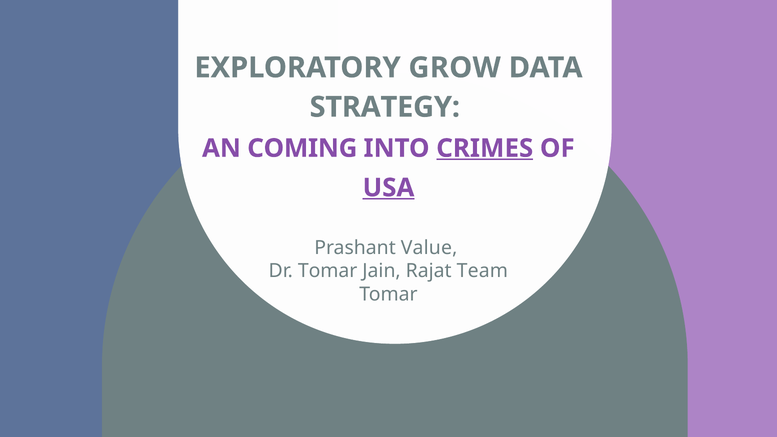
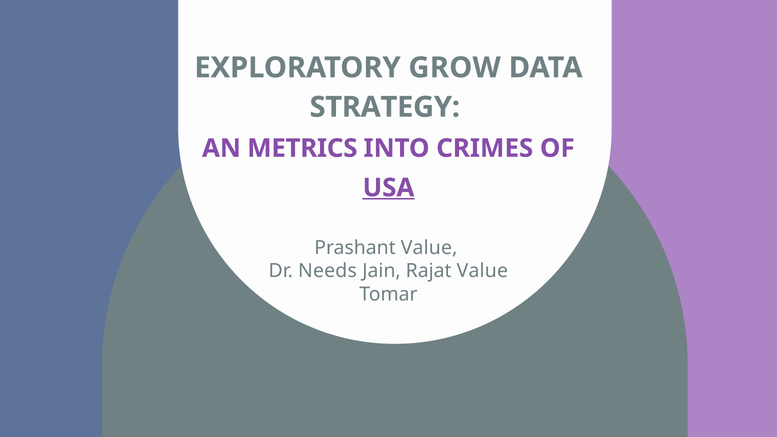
COMING: COMING -> METRICS (302, 148)
CRIMES underline: present -> none (485, 148)
Dr Tomar: Tomar -> Needs (327, 271)
Rajat Team: Team -> Value (482, 271)
